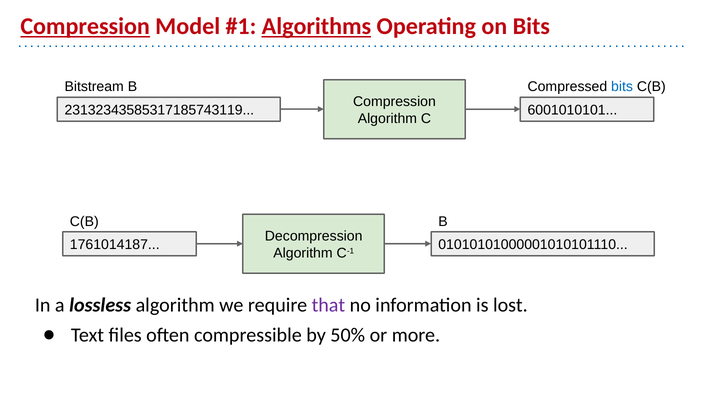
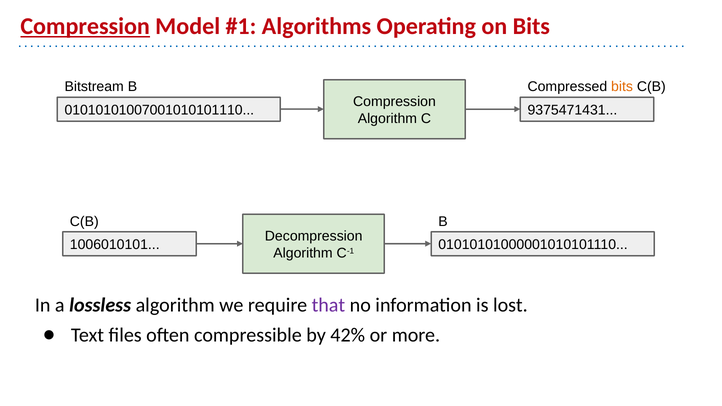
Algorithms underline: present -> none (316, 26)
bits colour: blue -> orange (622, 86)
23132343585317185743119: 23132343585317185743119 -> 01010101007001010101110 (159, 110)
6001010101: 6001010101 -> 9375471431 (572, 110)
1761014187: 1761014187 -> 1006010101 (115, 245)
50%: 50% -> 42% (348, 335)
